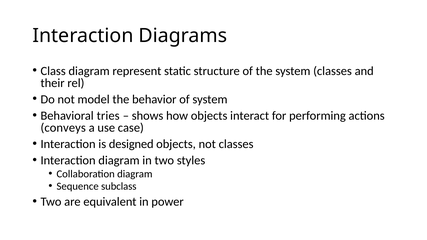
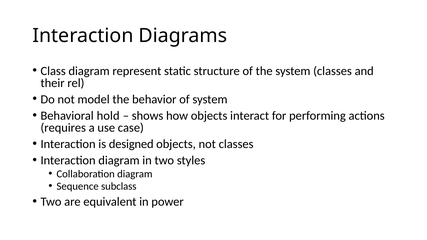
tries: tries -> hold (108, 116)
conveys: conveys -> requires (63, 128)
